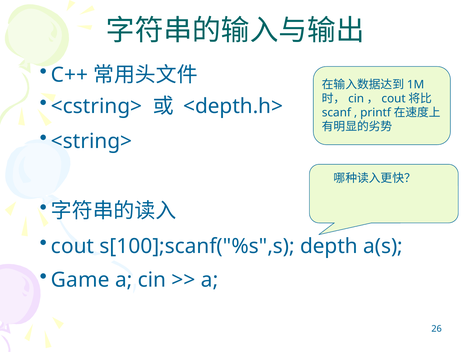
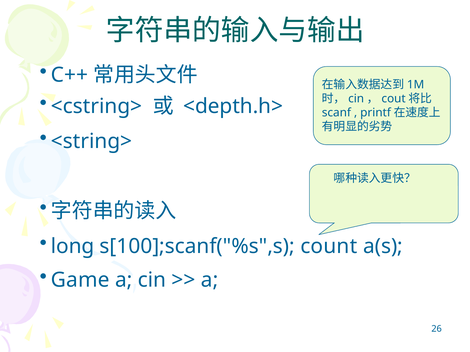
cout: cout -> long (73, 247)
depth: depth -> count (329, 247)
